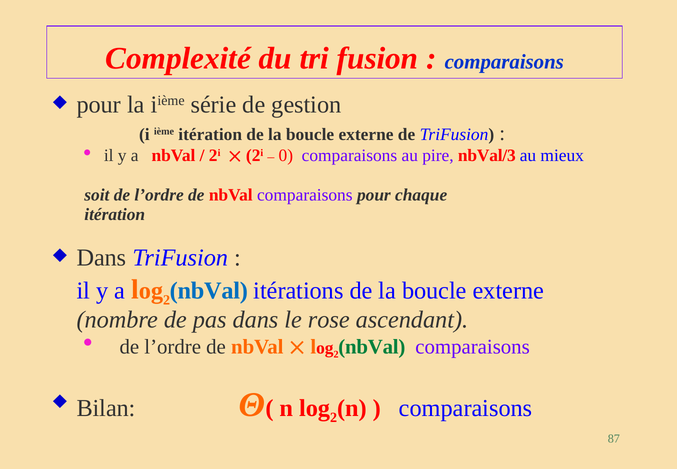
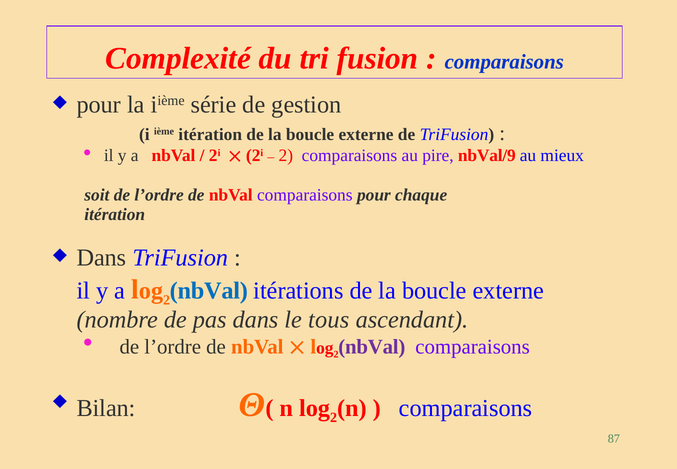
0: 0 -> 2 (286, 155)
nbVal/3: nbVal/3 -> nbVal/9 (487, 155)
rose: rose -> tous (329, 319)
nbVal colour: green -> purple (372, 346)
